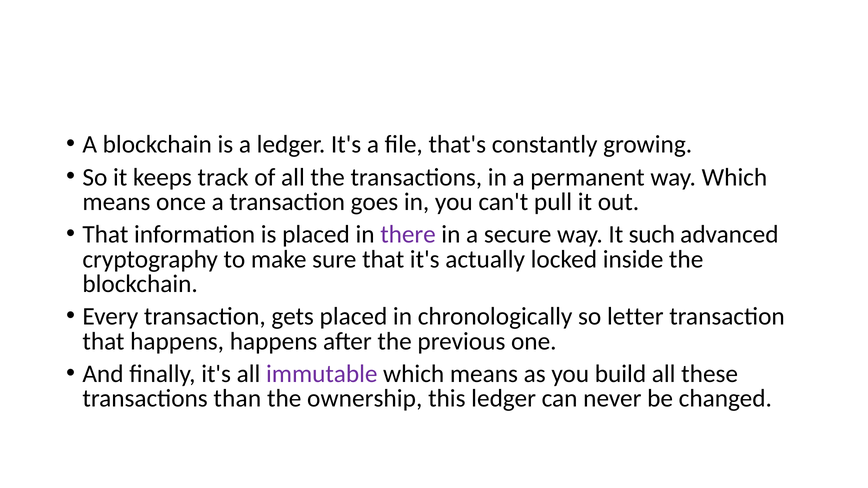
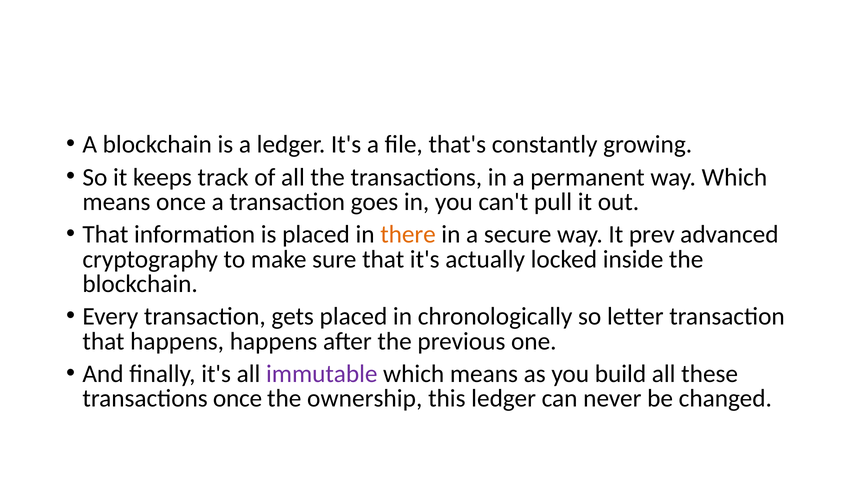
there colour: purple -> orange (408, 235)
such: such -> prev (652, 235)
transactions than: than -> once (238, 399)
